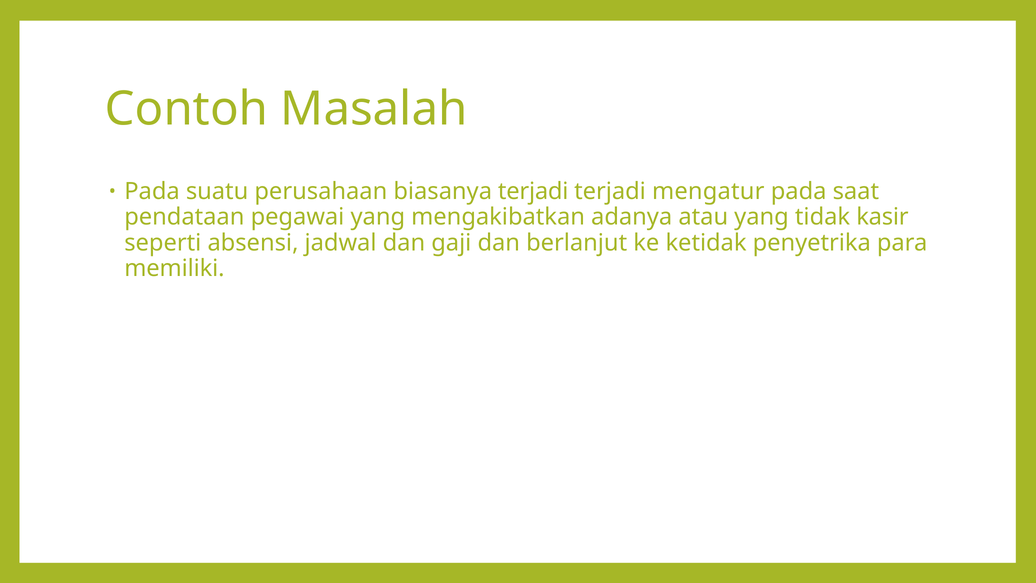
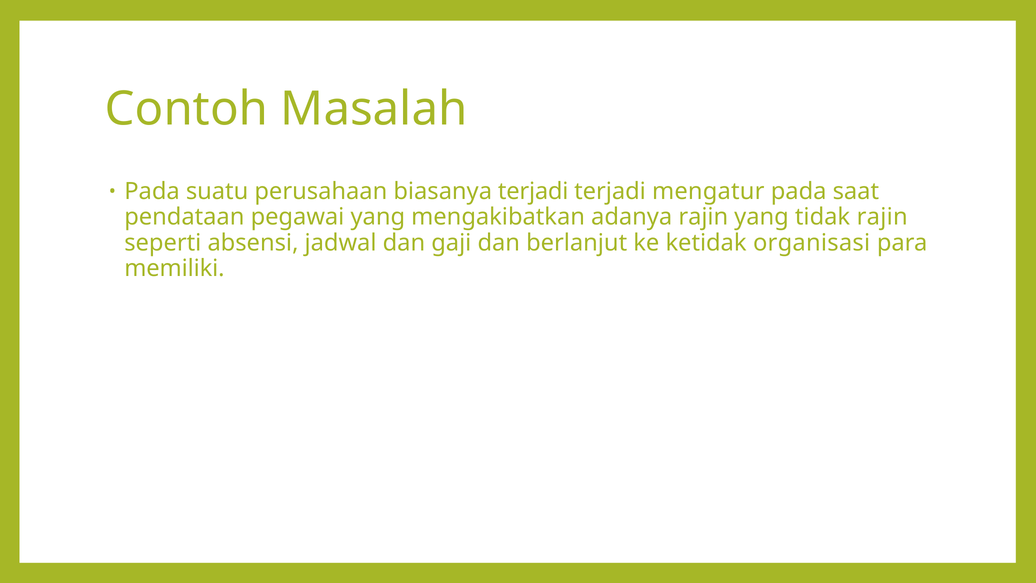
adanya atau: atau -> rajin (703, 217)
tidak kasir: kasir -> rajin (882, 217)
penyetrika: penyetrika -> organisasi (812, 243)
